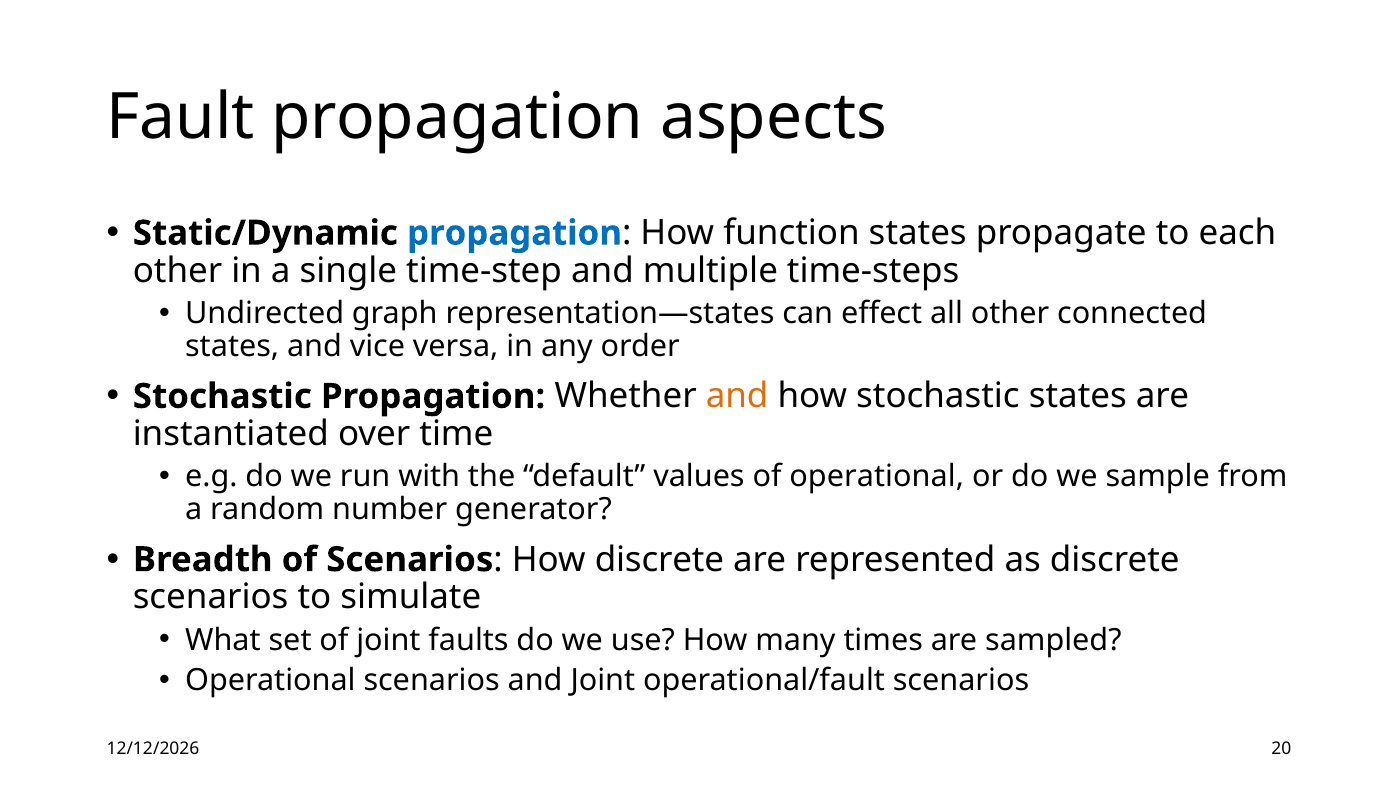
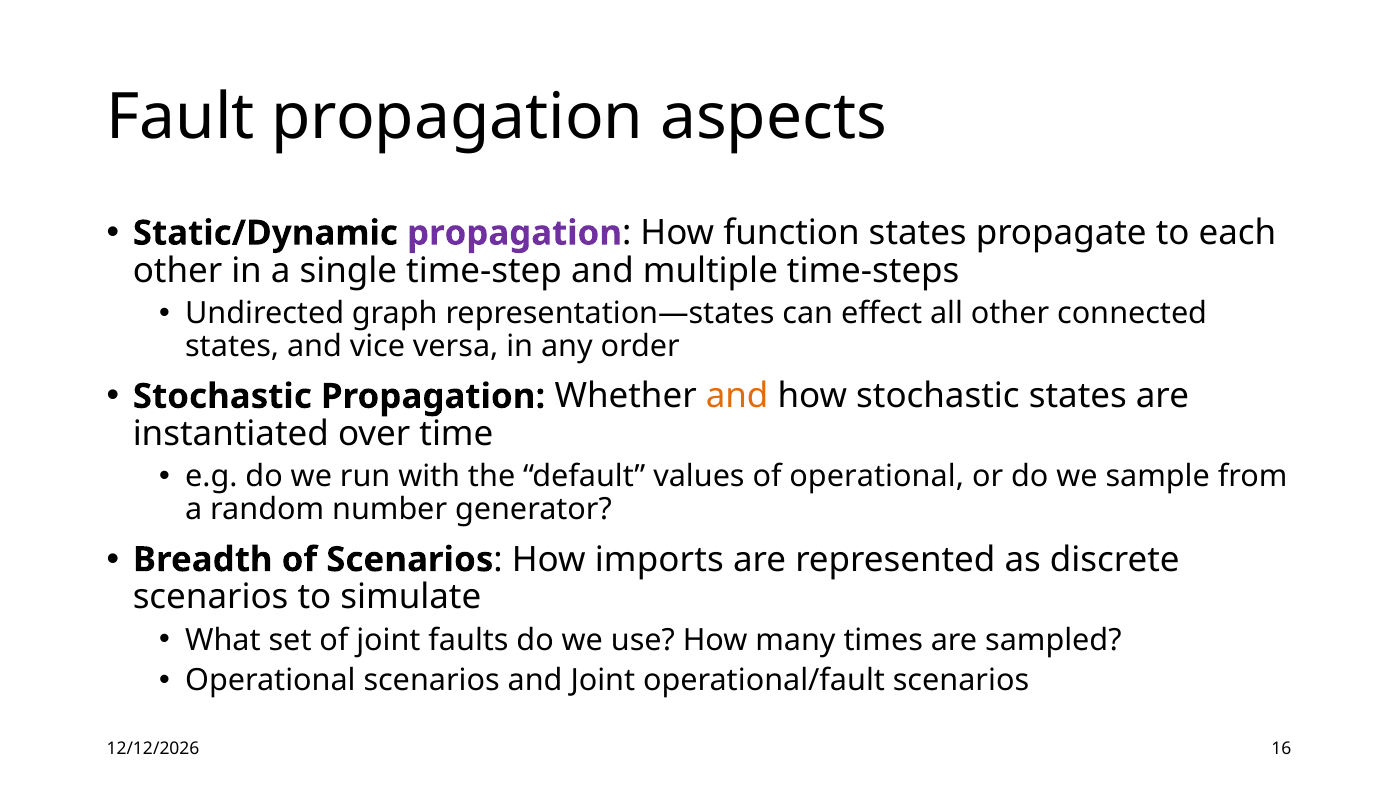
propagation colour: blue -> purple (515, 233)
How discrete: discrete -> imports (659, 560)
20: 20 -> 16 (1281, 750)
